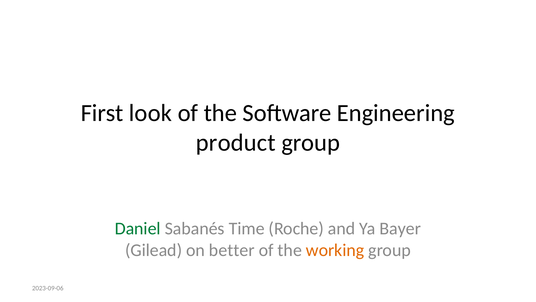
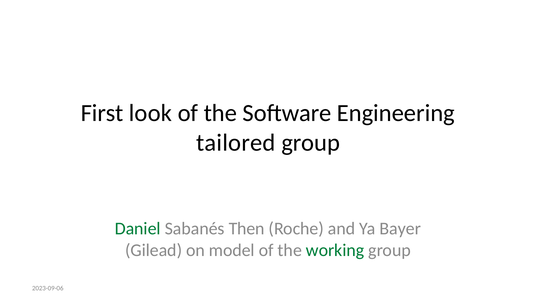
product: product -> tailored (236, 142)
Time: Time -> Then (247, 228)
better: better -> model (232, 250)
working colour: orange -> green (335, 250)
